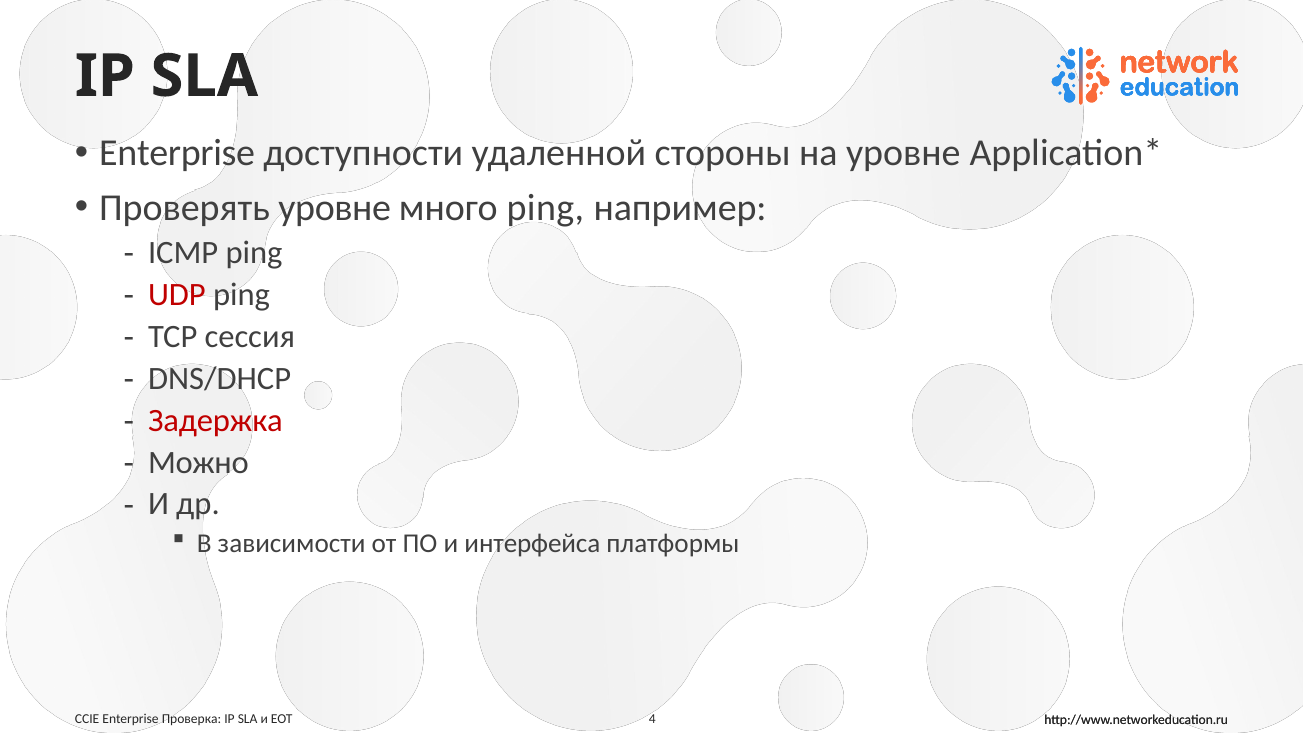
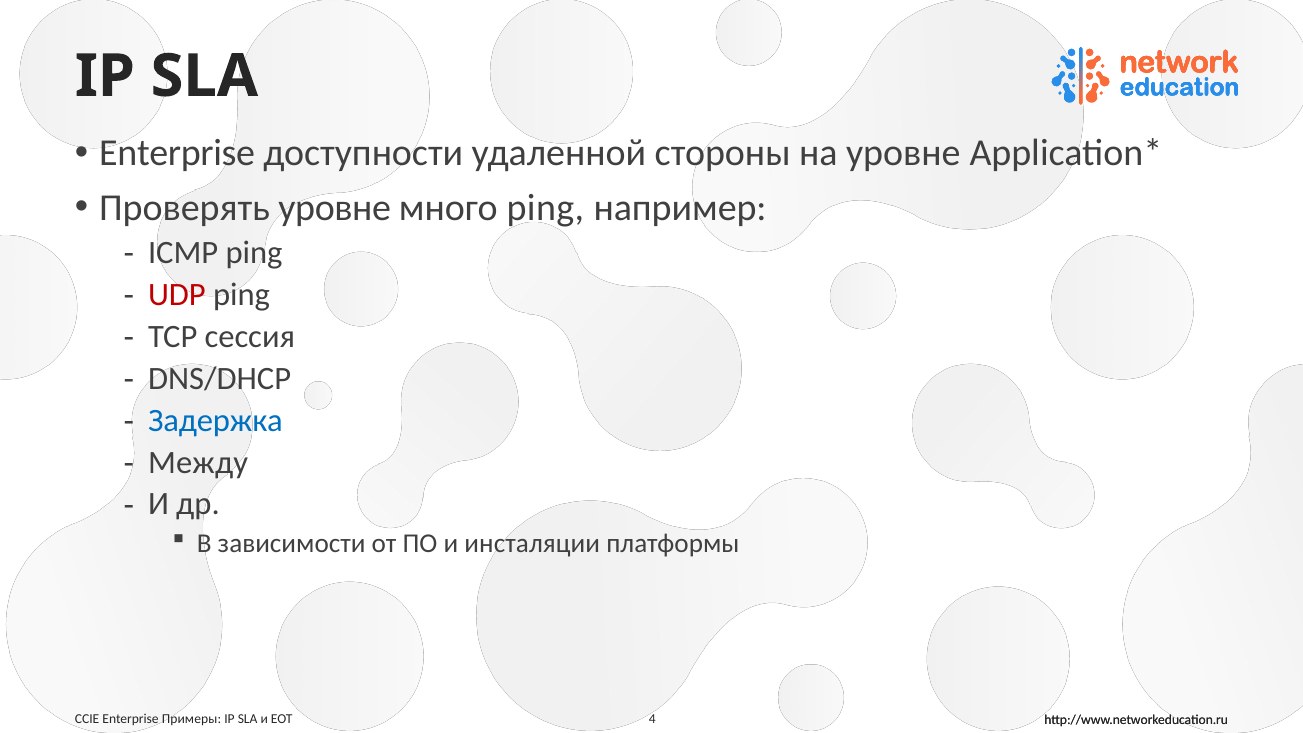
Задержка colour: red -> blue (215, 420)
Можно: Можно -> Между (198, 462)
интерфейса: интерфейса -> инсталяции (532, 543)
Проверка: Проверка -> Примеры (191, 719)
